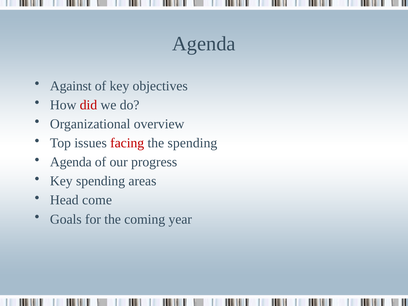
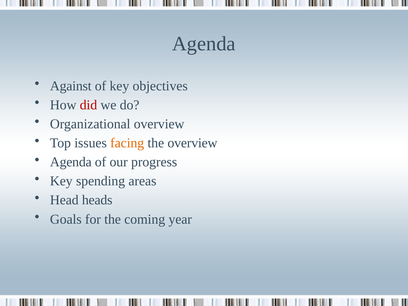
facing colour: red -> orange (127, 143)
the spending: spending -> overview (193, 143)
come: come -> heads (97, 200)
